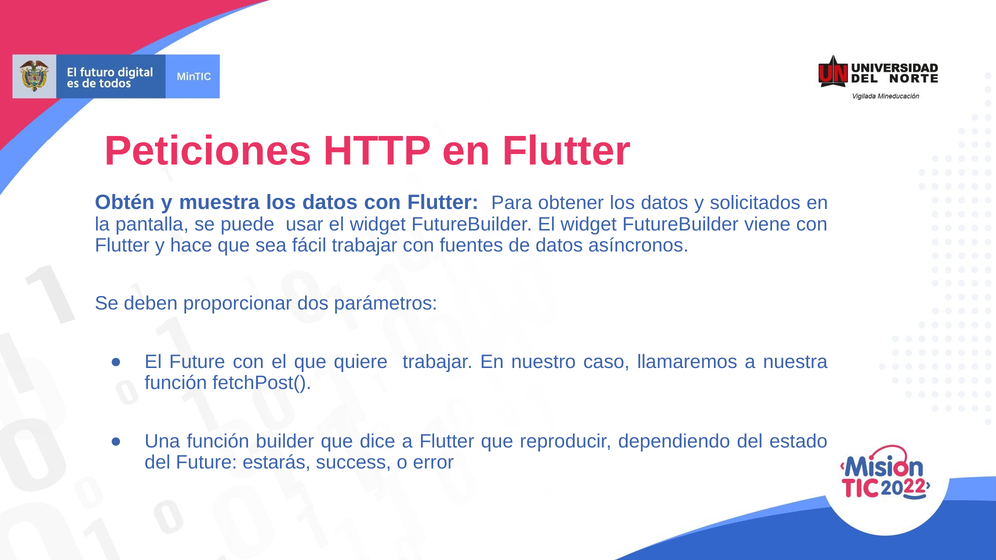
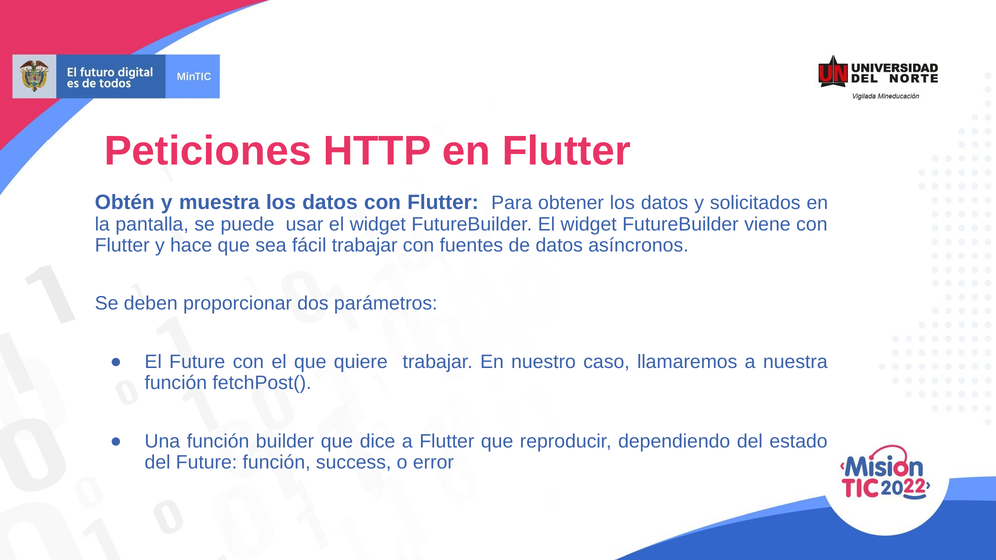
Future estarás: estarás -> función (277, 463)
